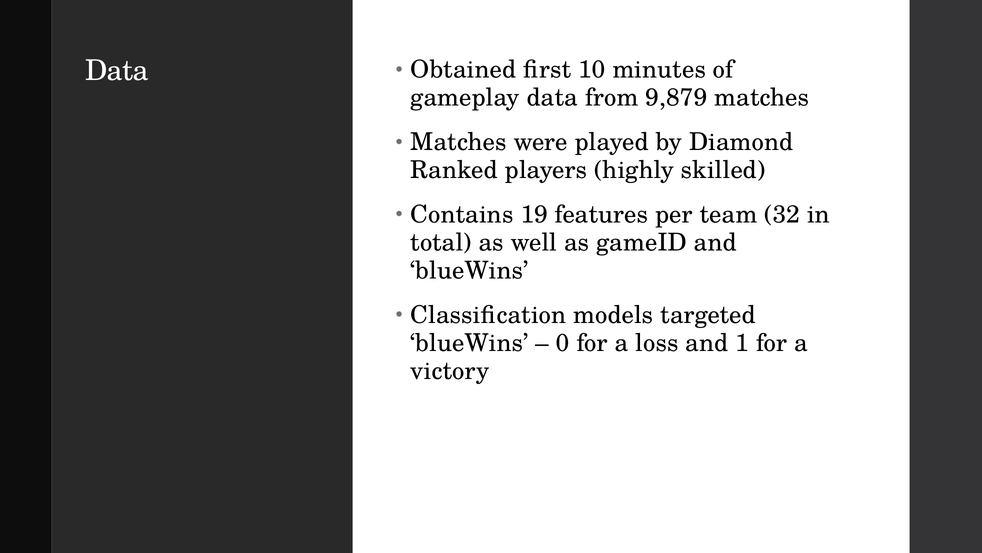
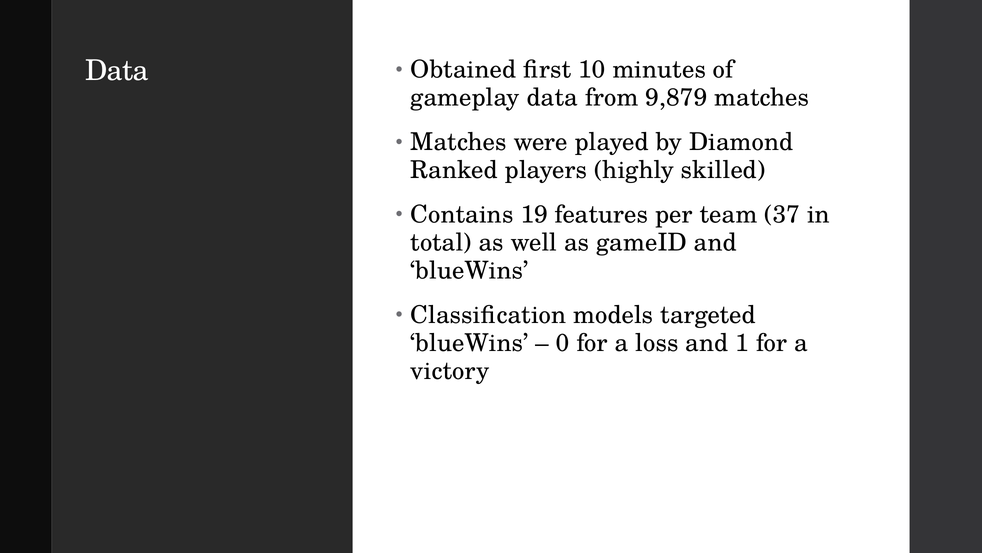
32: 32 -> 37 (782, 214)
